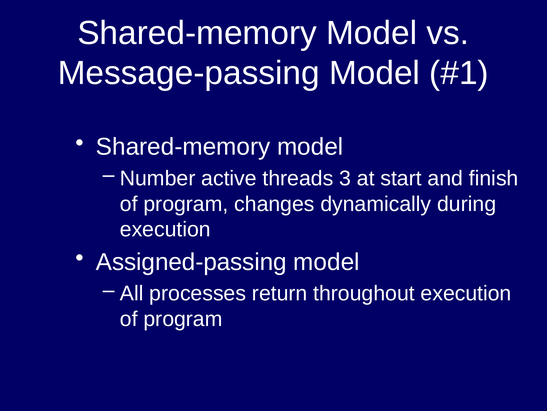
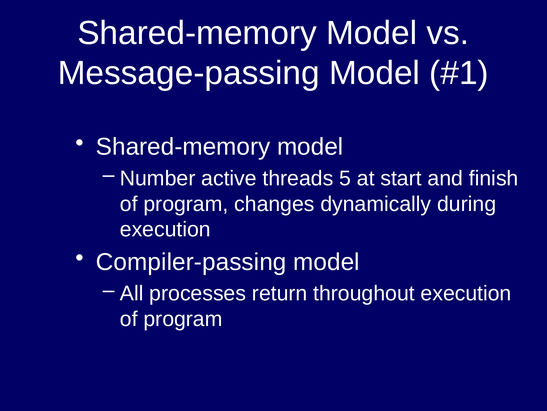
3: 3 -> 5 (345, 178)
Assigned-passing: Assigned-passing -> Compiler-passing (191, 262)
